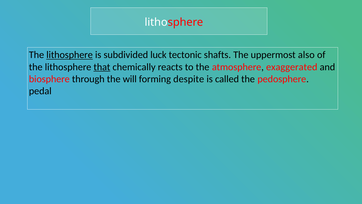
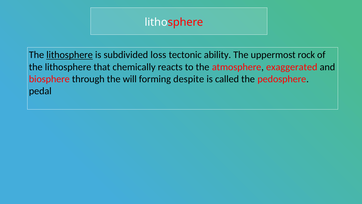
luck: luck -> loss (158, 55)
shafts: shafts -> ability (217, 55)
also: also -> rock (306, 55)
that underline: present -> none (102, 67)
